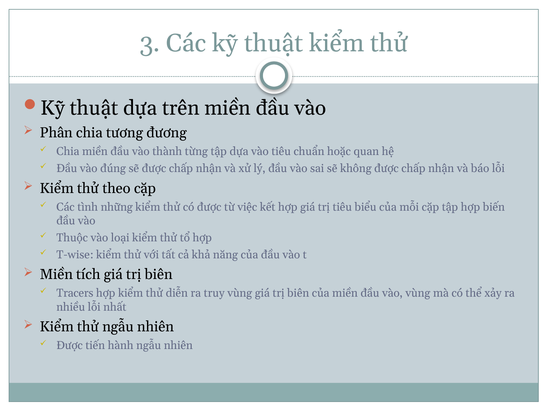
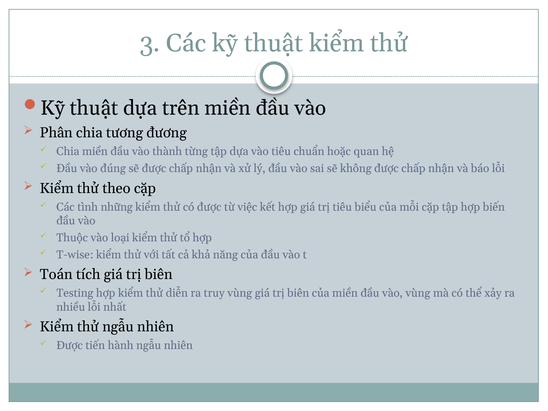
Miền: Miền -> Toán (56, 275)
Tracers: Tracers -> Testing (75, 293)
